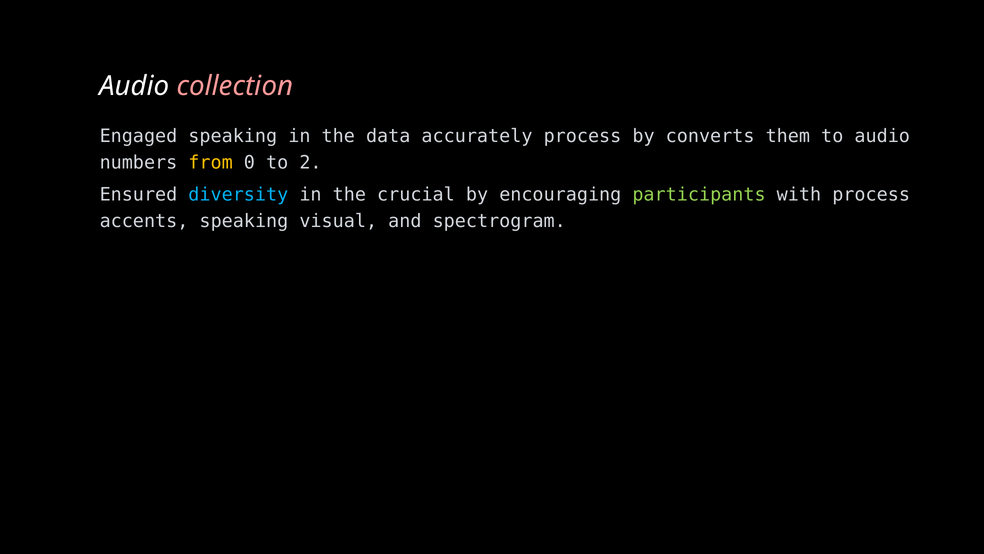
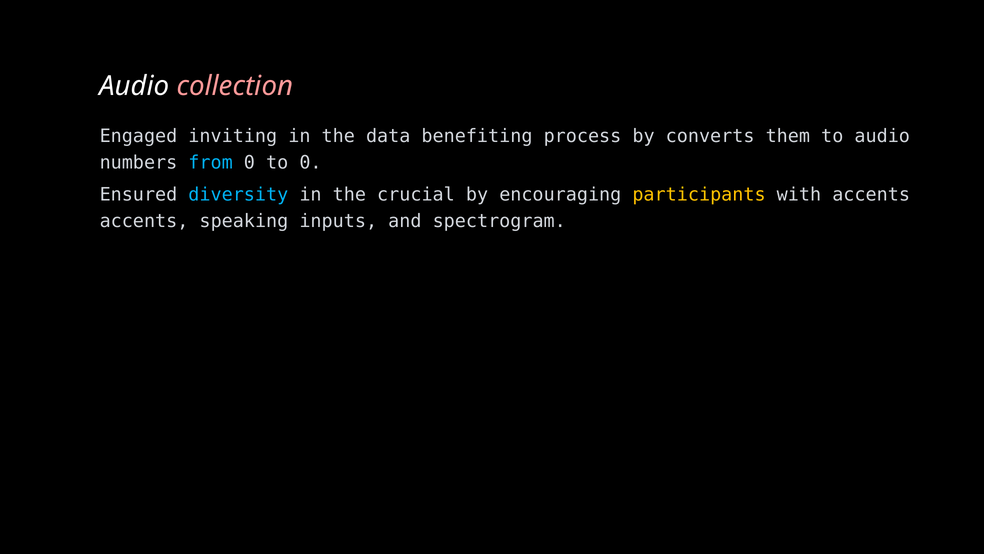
Engaged speaking: speaking -> inviting (233, 136)
accurately: accurately -> benefiting (477, 136)
from colour: yellow -> light blue (211, 163)
to 2: 2 -> 0 (310, 163)
participants colour: light green -> yellow (699, 194)
with process: process -> accents (871, 194)
visual: visual -> inputs (338, 221)
